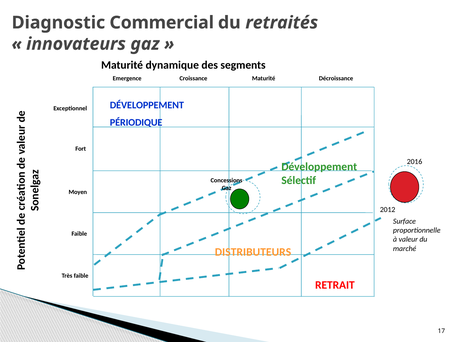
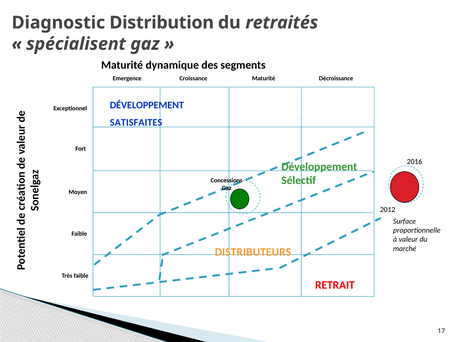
Commercial: Commercial -> Distribution (162, 23)
innovateurs: innovateurs -> spécialisent (76, 44)
PÉRIODIQUE: PÉRIODIQUE -> SATISFAITES (136, 122)
